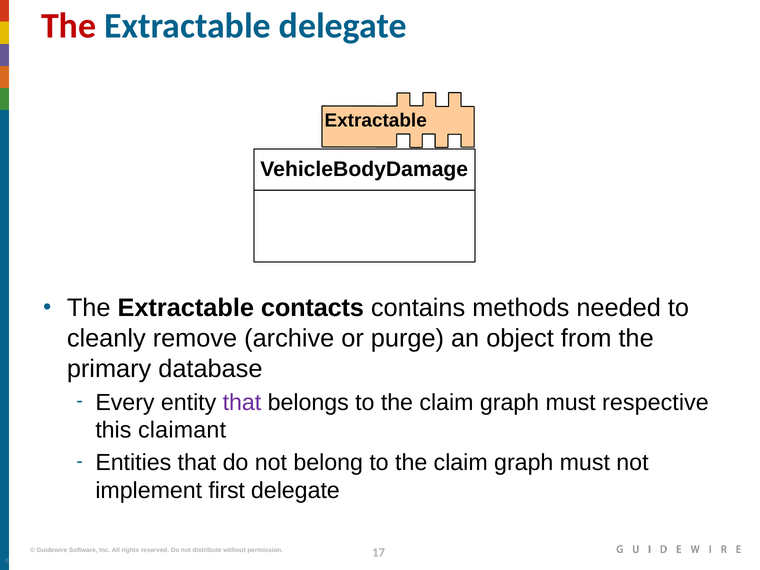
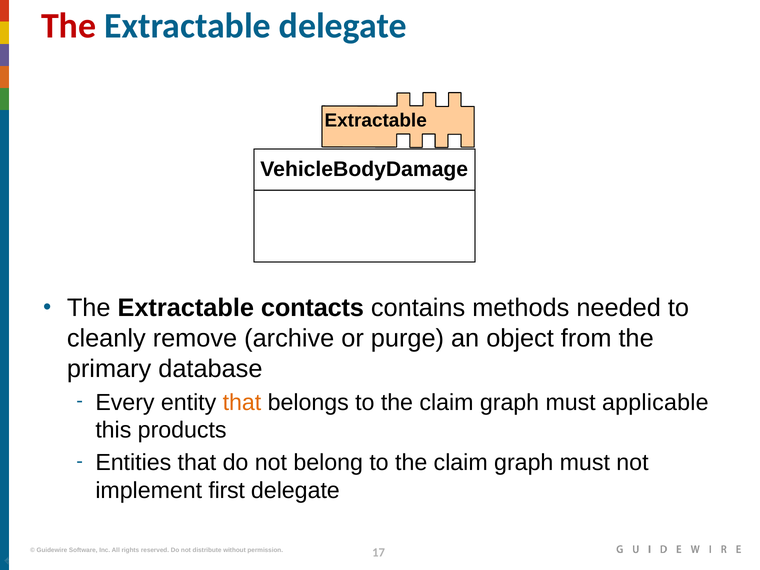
that colour: purple -> orange (242, 402)
respective: respective -> applicable (655, 402)
claimant: claimant -> products (182, 430)
